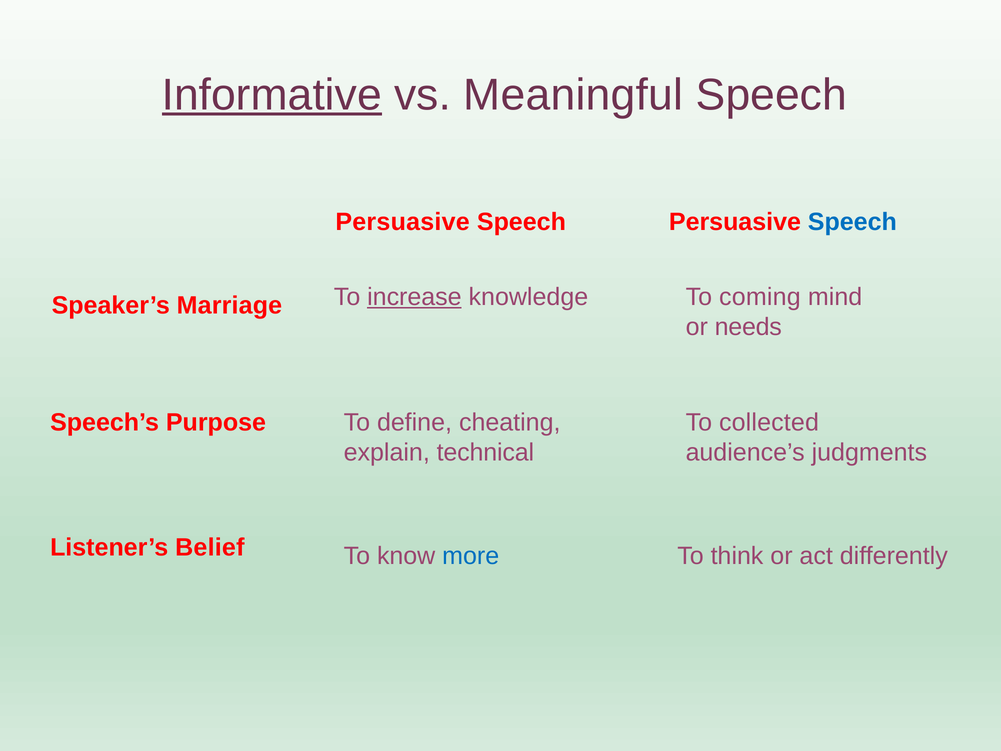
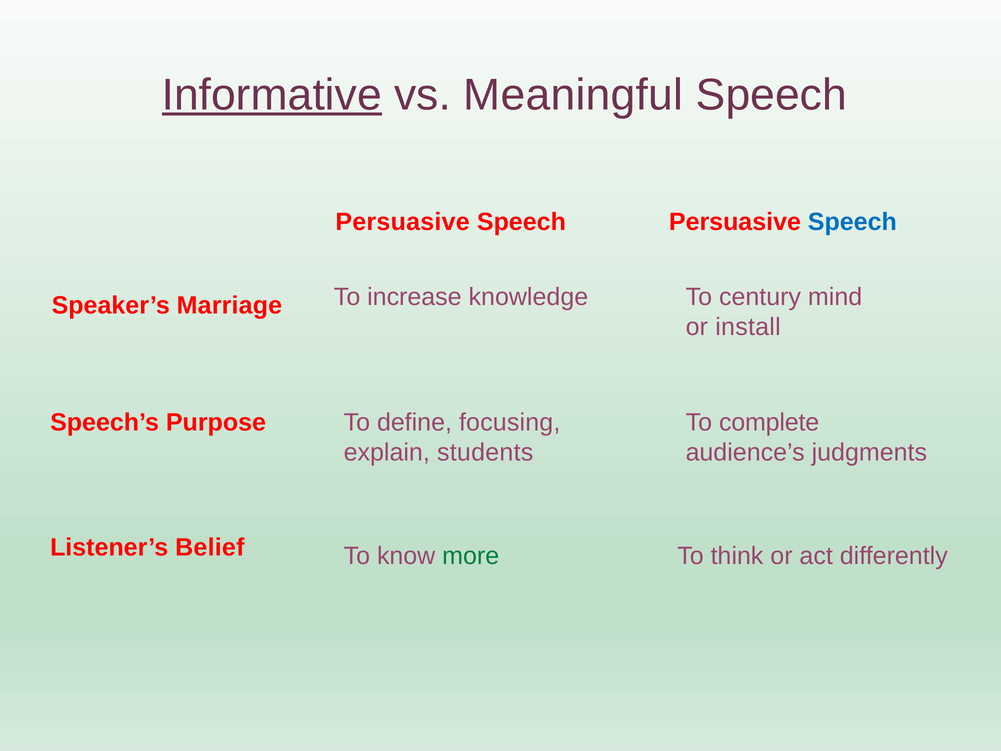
increase underline: present -> none (414, 297)
coming: coming -> century (760, 297)
needs: needs -> install (748, 327)
cheating: cheating -> focusing (510, 422)
collected: collected -> complete (769, 422)
technical: technical -> students (485, 452)
more colour: blue -> green (471, 556)
